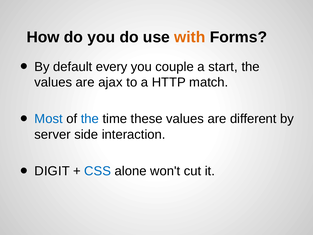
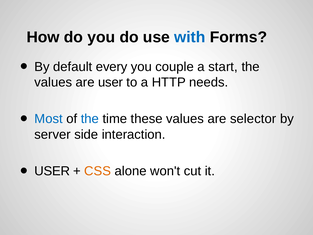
with colour: orange -> blue (190, 37)
are ajax: ajax -> user (111, 82)
match: match -> needs (209, 82)
different: different -> selector (253, 119)
DIGIT: DIGIT -> USER (52, 171)
CSS colour: blue -> orange (98, 171)
